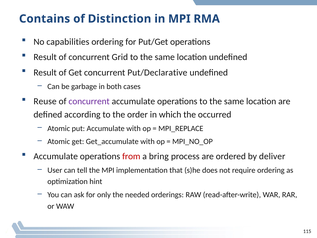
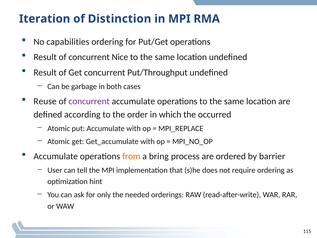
Contains: Contains -> Iteration (45, 19)
Grid: Grid -> Nice (120, 57)
Put/Declarative: Put/Declarative -> Put/Throughput (157, 73)
from colour: red -> orange (131, 156)
deliver: deliver -> barrier (272, 156)
